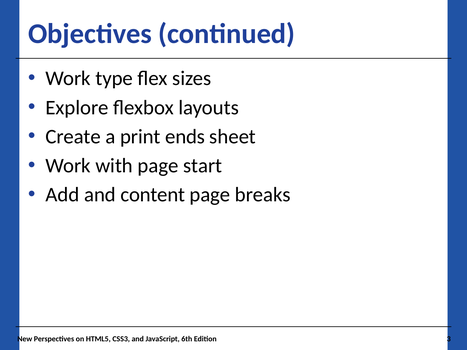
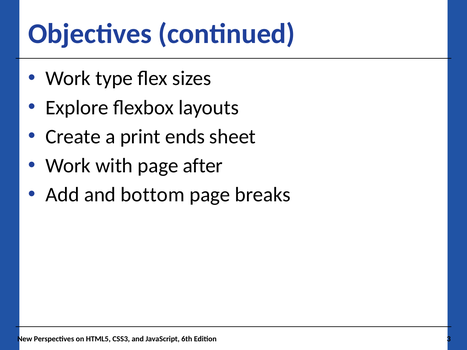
start: start -> after (203, 166)
content: content -> bottom (153, 195)
